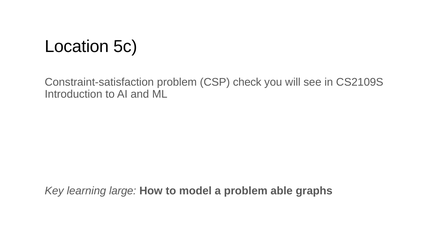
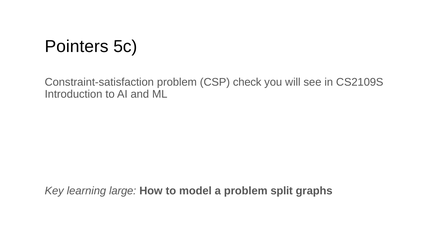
Location: Location -> Pointers (77, 47)
able: able -> split (282, 191)
